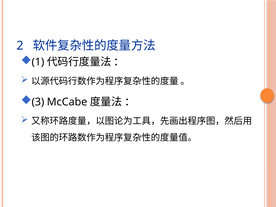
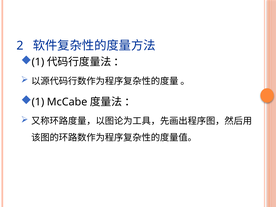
3: 3 -> 1 (38, 102)
